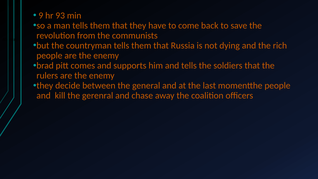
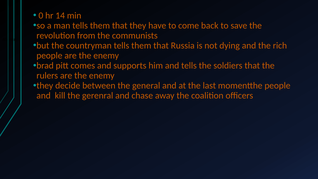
9: 9 -> 0 (41, 15)
93: 93 -> 14 (60, 15)
